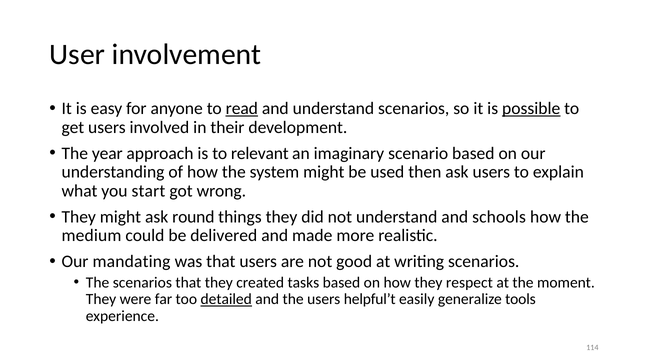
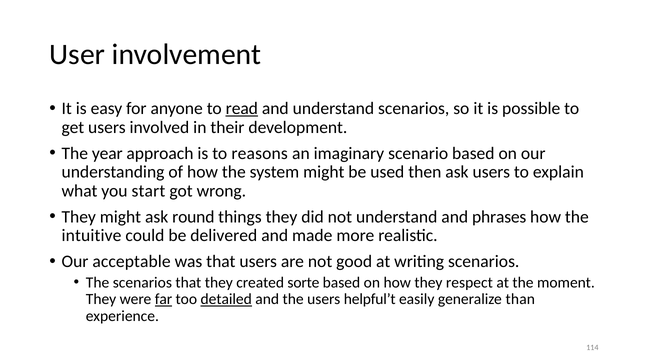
possible underline: present -> none (531, 109)
relevant: relevant -> reasons (260, 153)
schools: schools -> phrases (499, 217)
medium: medium -> intuitive (91, 236)
mandating: mandating -> acceptable (132, 262)
tasks: tasks -> sorte (303, 283)
far underline: none -> present (164, 300)
tools: tools -> than (520, 300)
